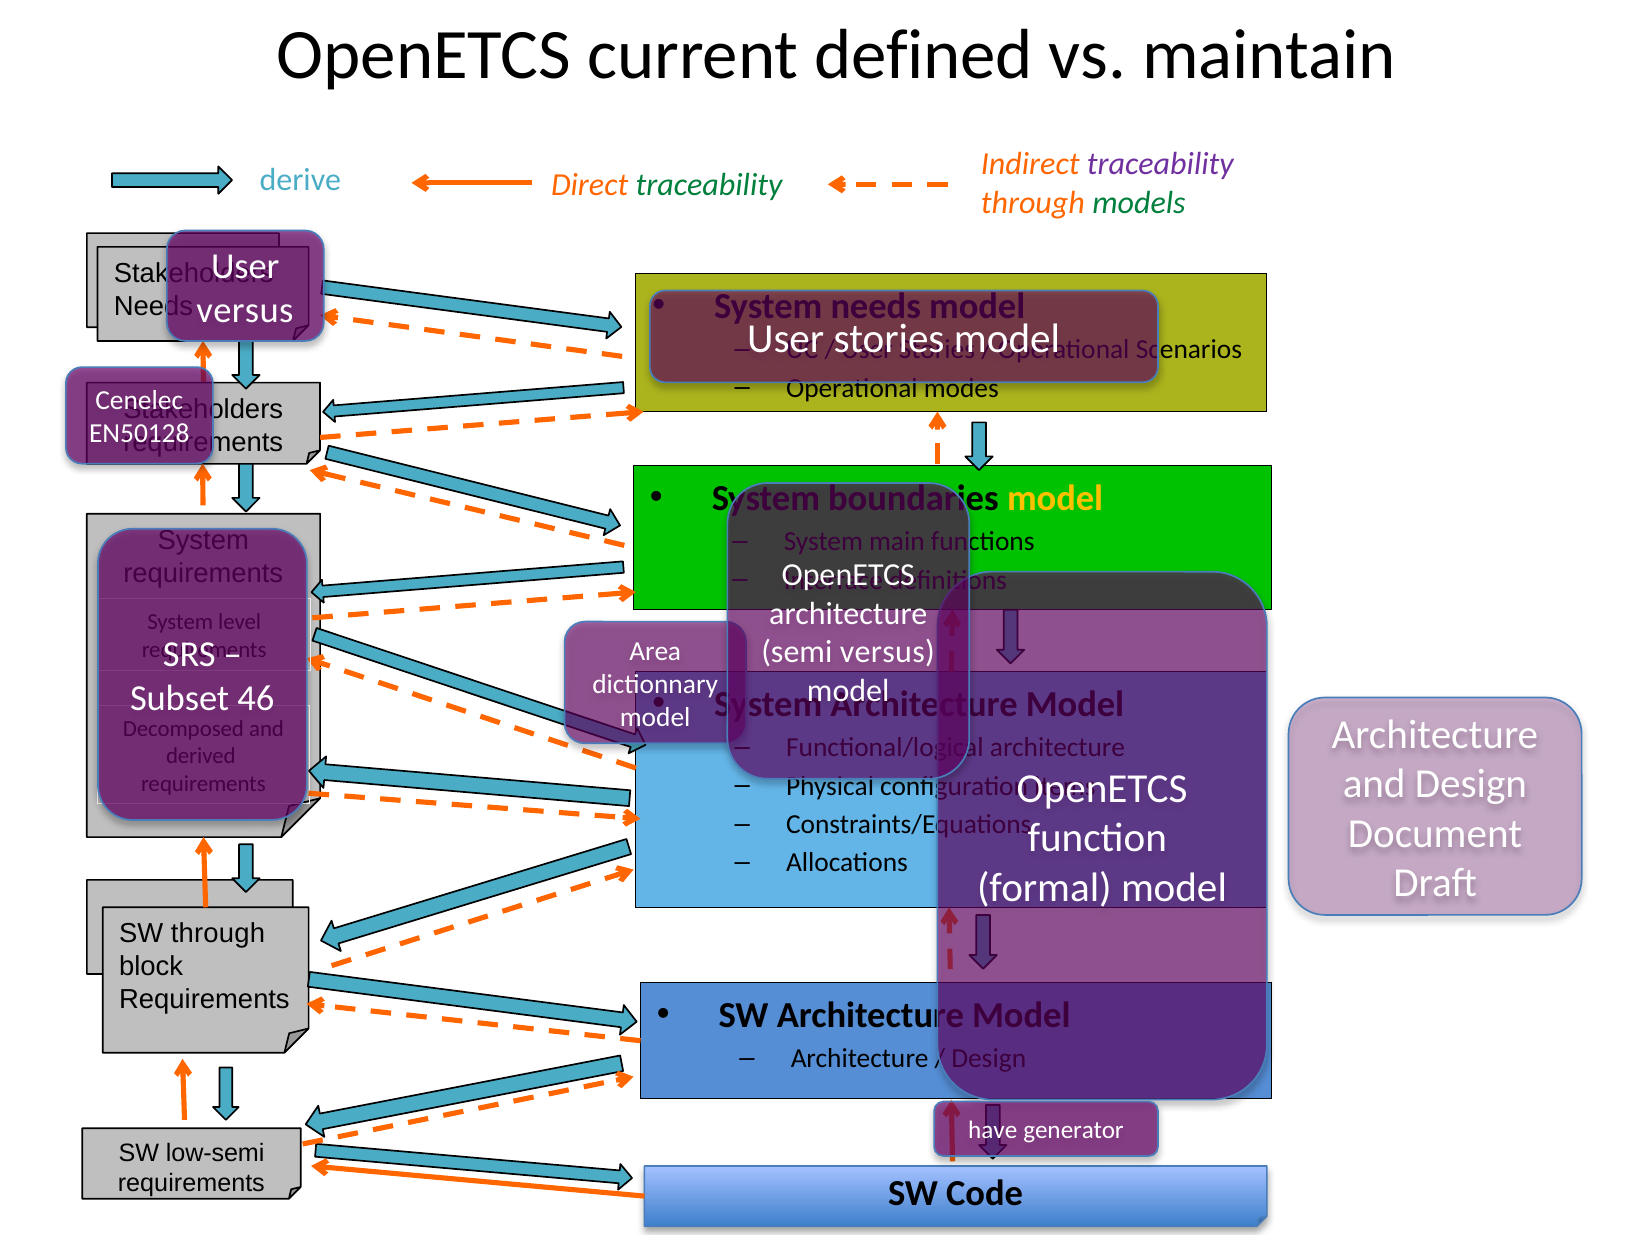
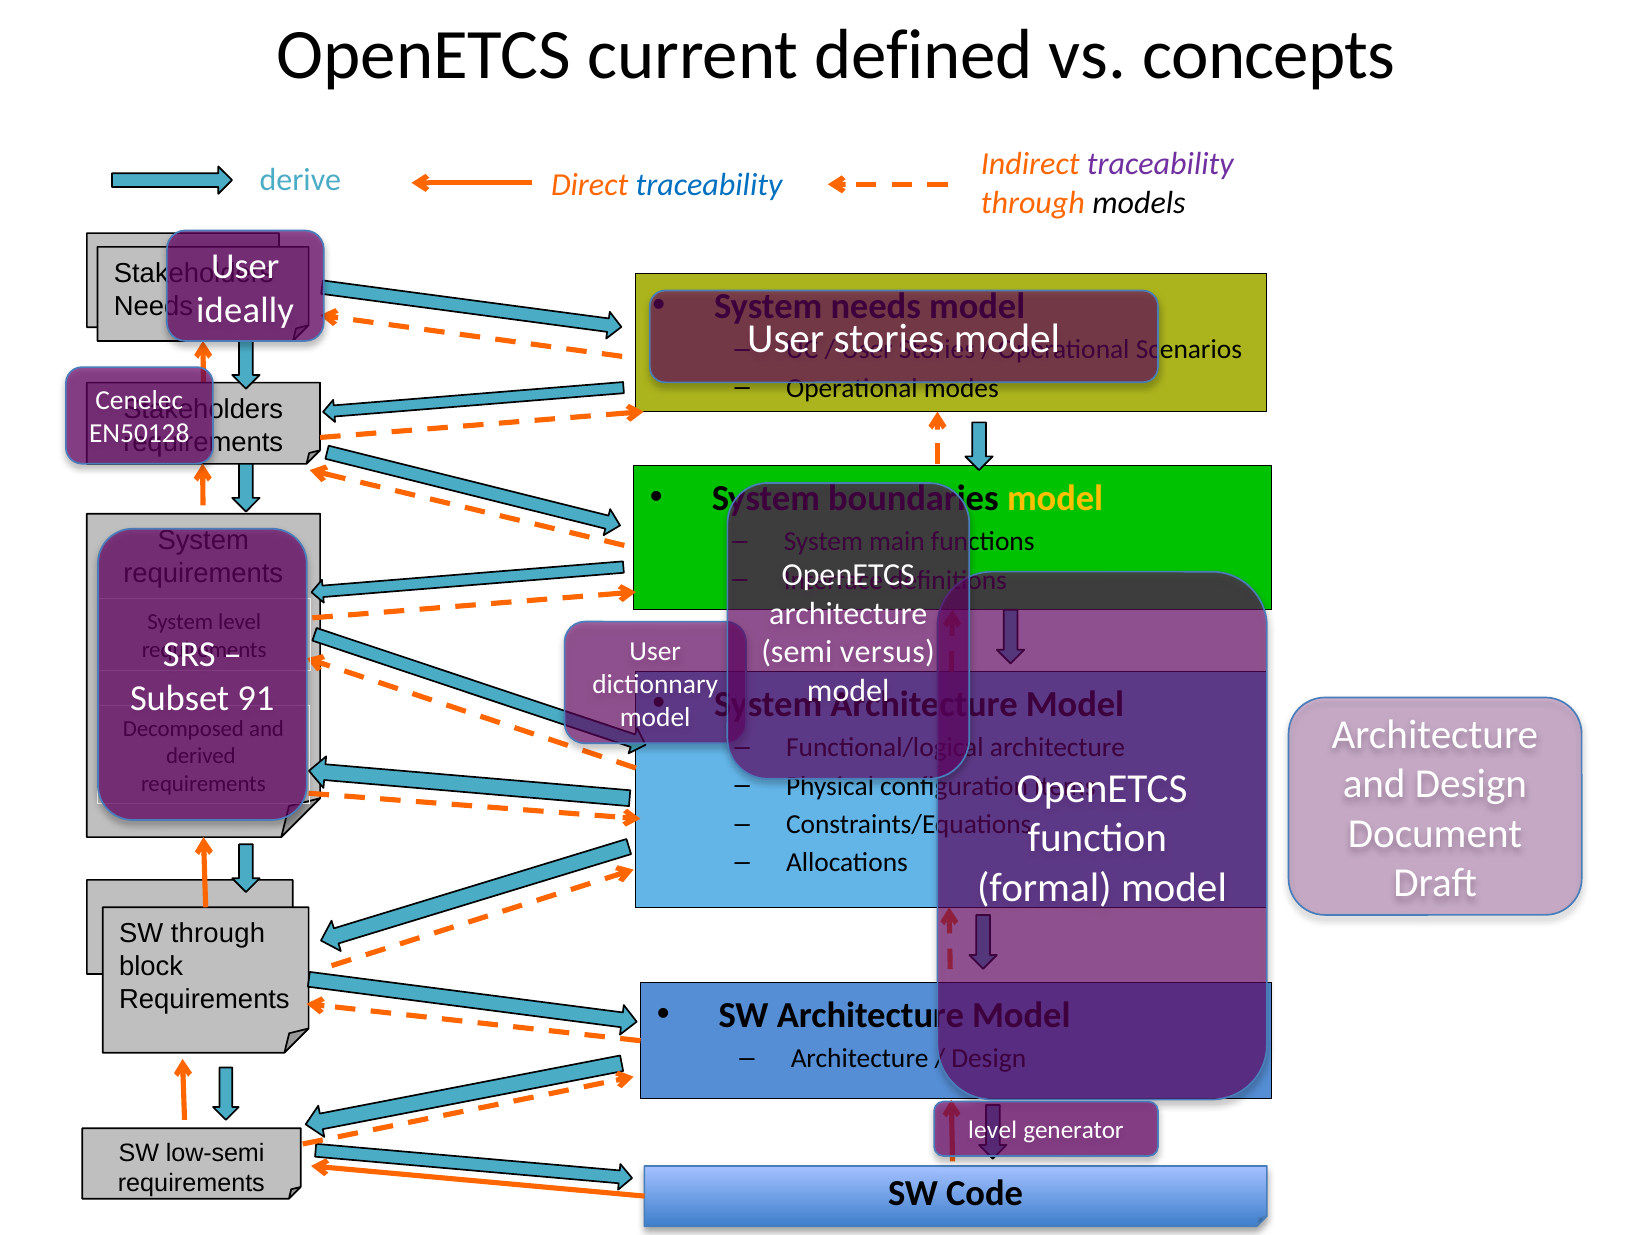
maintain: maintain -> concepts (1269, 55)
traceability colour: green -> blue (709, 185)
models colour: green -> black (1139, 203)
versus: versus -> ideally (245, 310)
Area: Area -> User (655, 652)
46: 46 -> 91 (256, 699)
have: have -> level (993, 1131)
